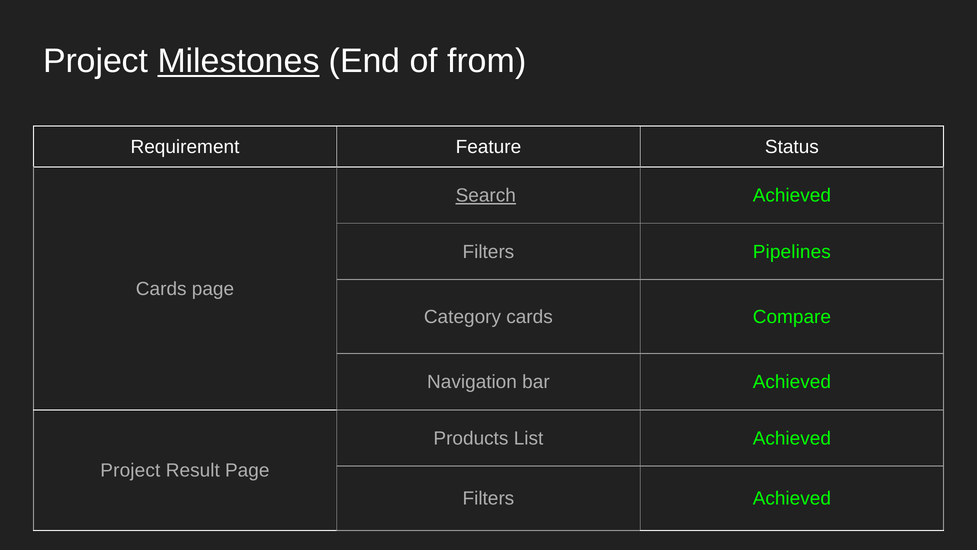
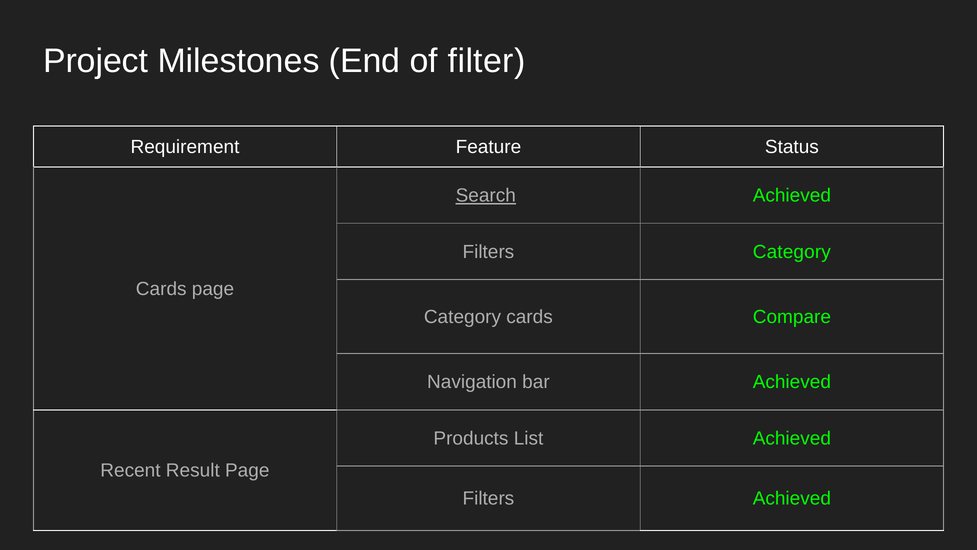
Milestones underline: present -> none (239, 61)
from: from -> filter (487, 61)
Filters Pipelines: Pipelines -> Category (792, 252)
Project: Project -> Recent (130, 470)
